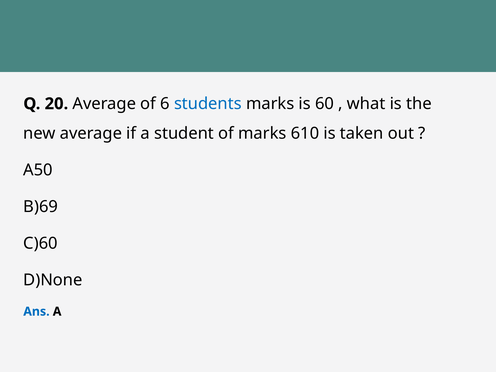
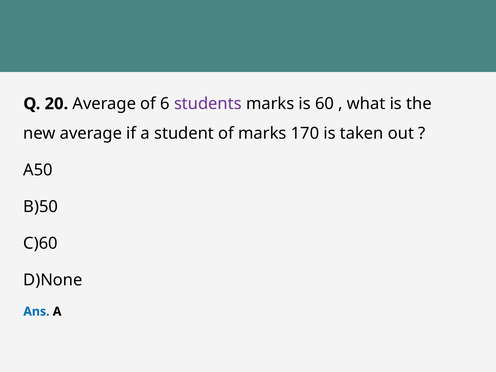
students colour: blue -> purple (208, 104)
610: 610 -> 170 (305, 133)
B)69: B)69 -> B)50 (41, 207)
